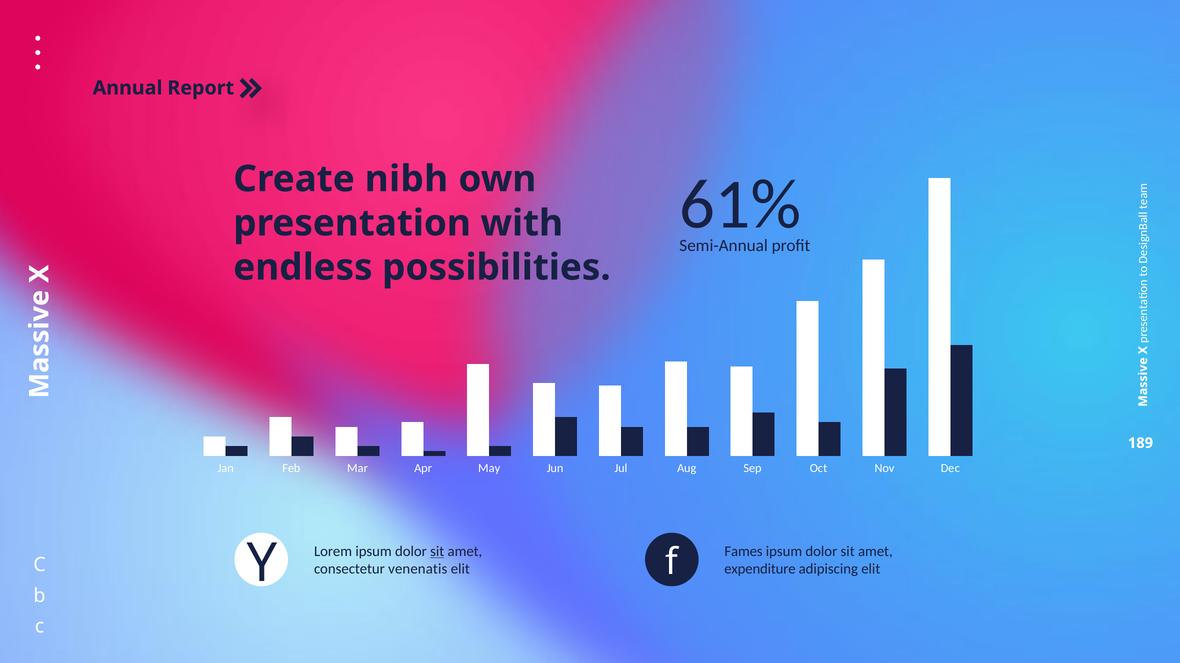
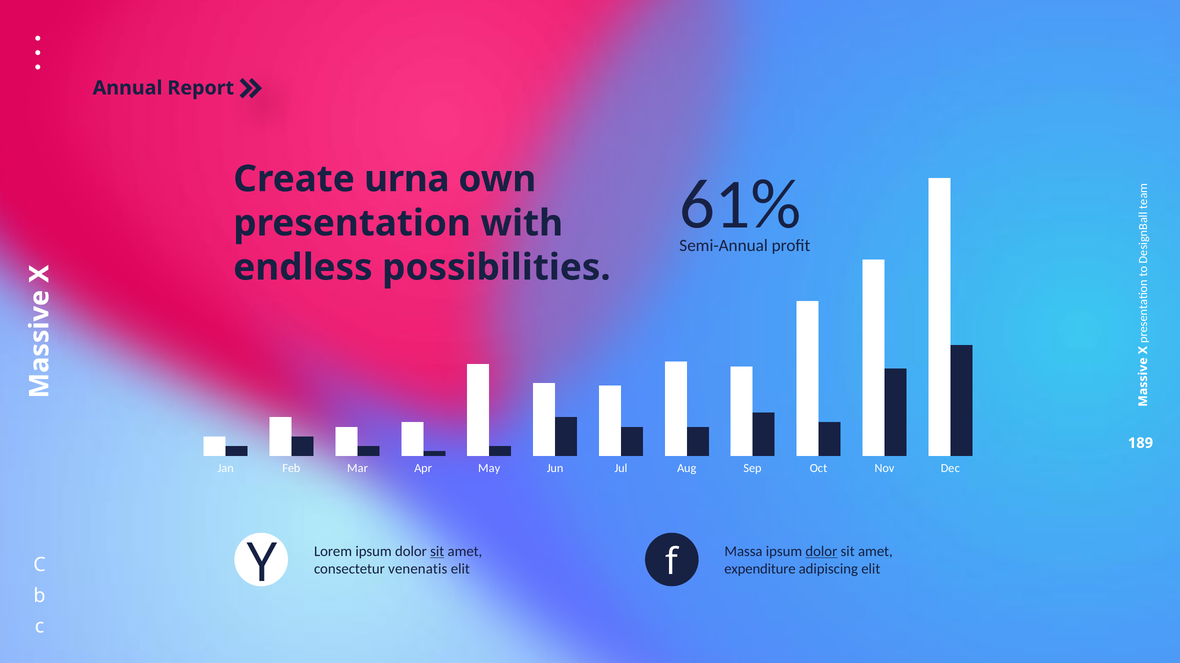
nibh: nibh -> urna (407, 179)
Fames: Fames -> Massa (744, 552)
dolor underline: none -> present (821, 552)
